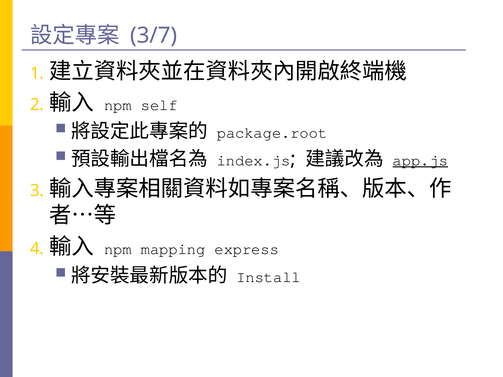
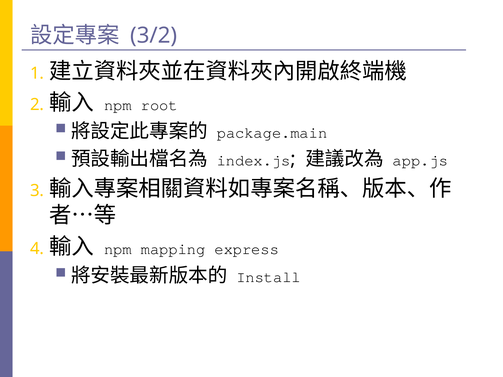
3/7: 3/7 -> 3/2 (154, 36)
self: self -> root (159, 105)
package.root: package.root -> package.main (272, 133)
app.js underline: present -> none (420, 160)
